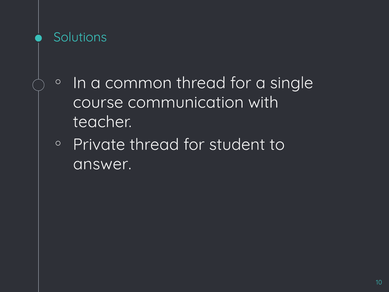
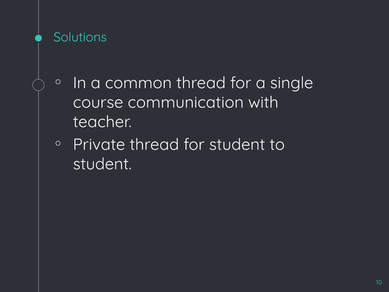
answer: answer -> student (102, 164)
